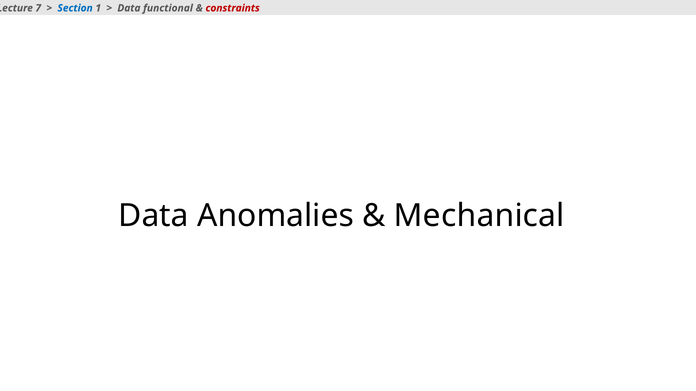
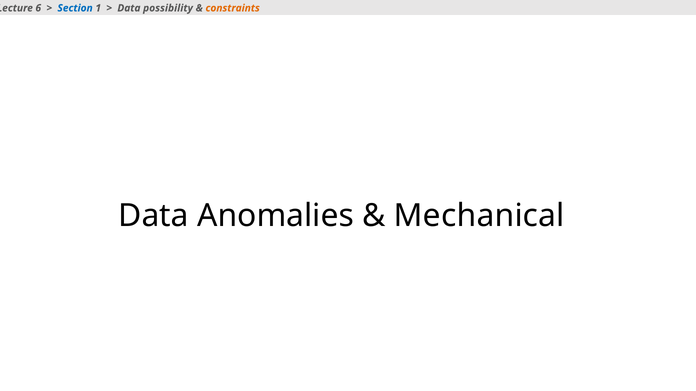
7: 7 -> 6 (38, 8)
functional: functional -> possibility (168, 8)
constraints colour: red -> orange (233, 8)
